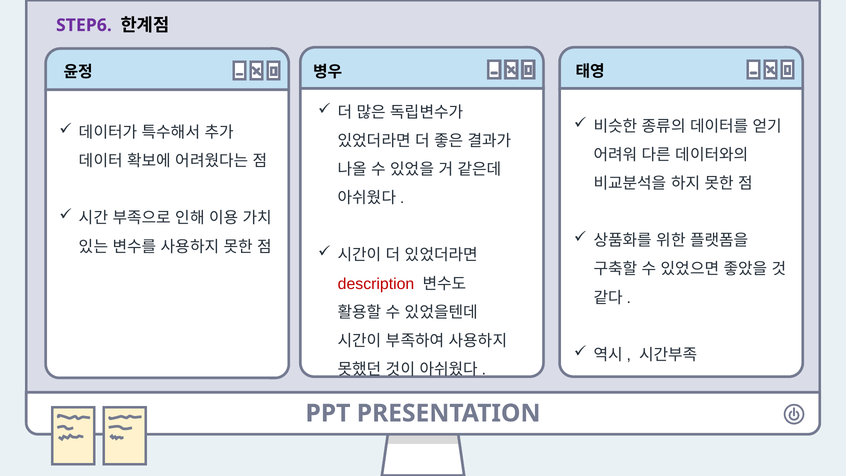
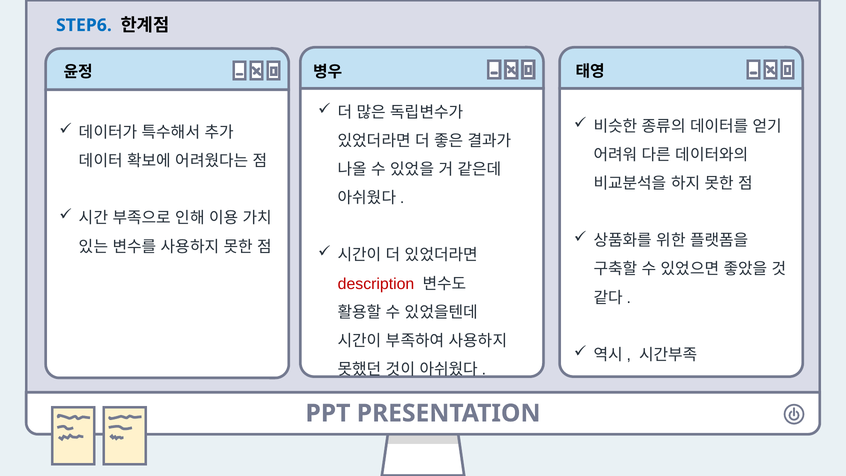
STEP6 colour: purple -> blue (84, 25)
